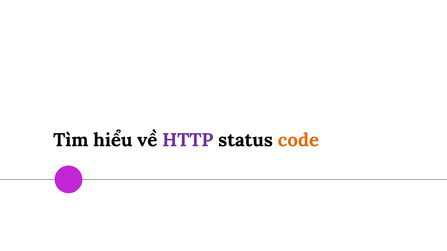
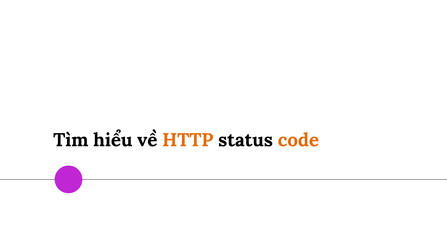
HTTP colour: purple -> orange (188, 140)
